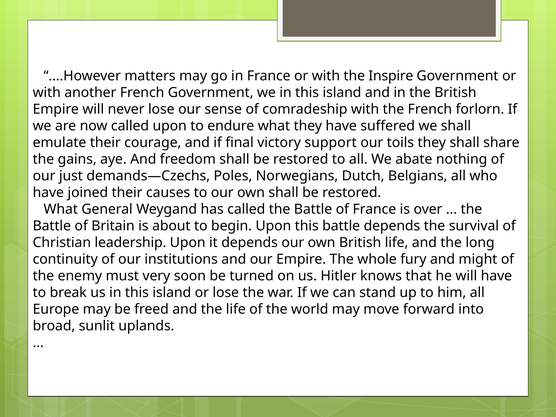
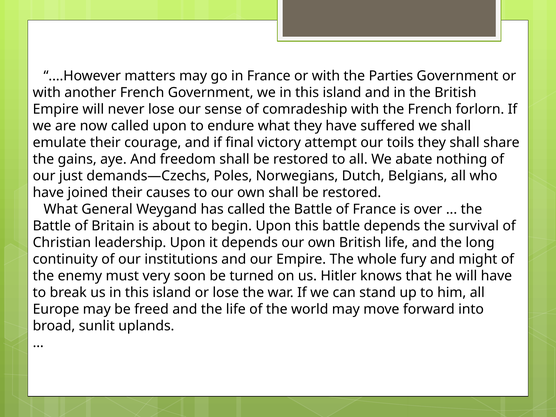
Inspire: Inspire -> Parties (391, 76)
support: support -> attempt (331, 143)
